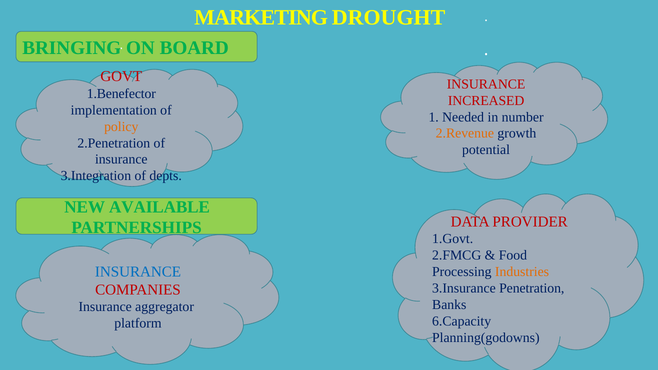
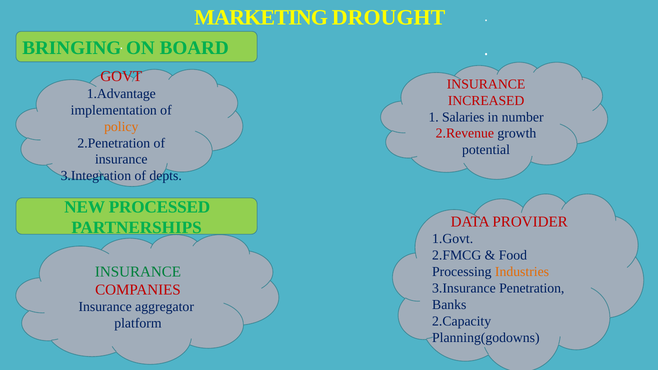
1.Benefector: 1.Benefector -> 1.Advantage (121, 94)
Needed: Needed -> Salaries (463, 117)
2.Revenue colour: orange -> red (465, 133)
AVAILABLE: AVAILABLE -> PROCESSED (160, 207)
INSURANCE colour: blue -> green (138, 272)
6.Capacity: 6.Capacity -> 2.Capacity (462, 321)
